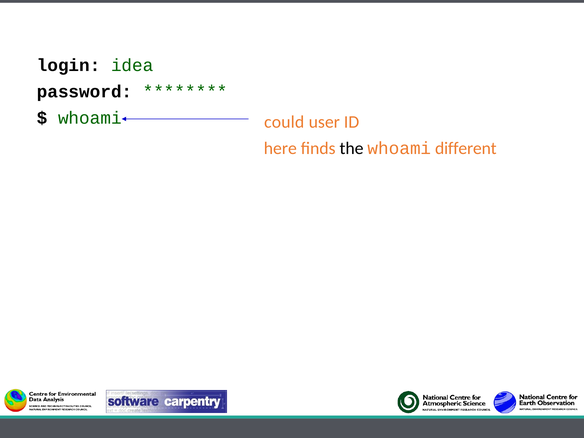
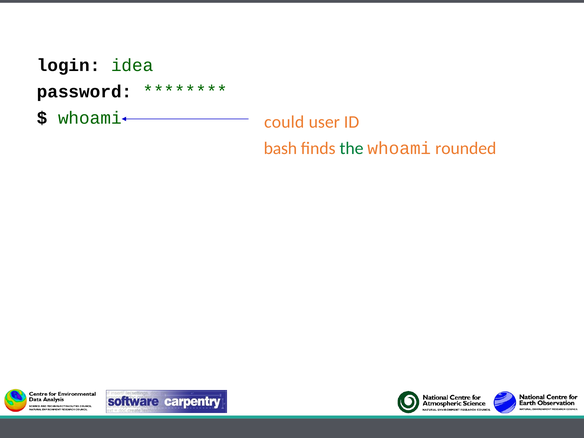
here: here -> bash (280, 148)
the colour: black -> green (352, 148)
different: different -> rounded (466, 148)
